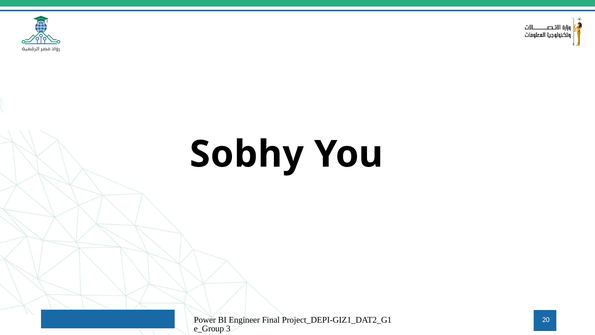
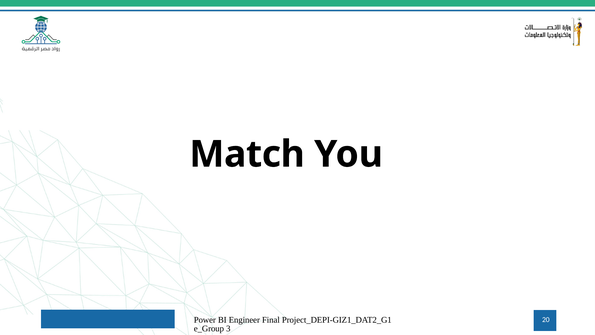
Sobhy: Sobhy -> Match (247, 154)
